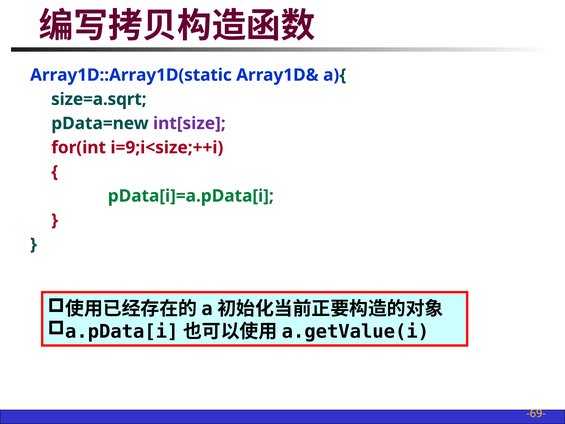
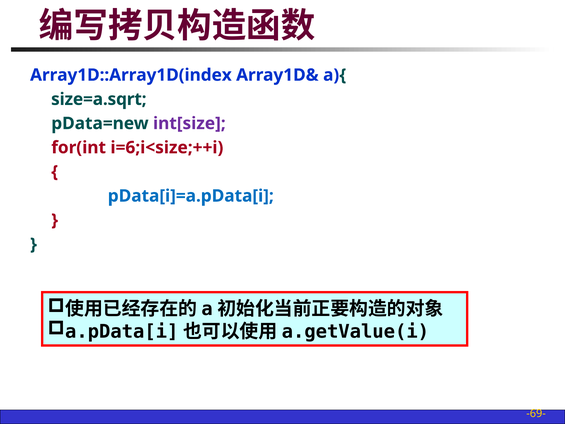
Array1D::Array1D(static: Array1D::Array1D(static -> Array1D::Array1D(index (131, 75)
i=9;i<size;++i: i=9;i<size;++i -> i=6;i<size;++i (167, 147)
pData[i]=a.pData[i colour: green -> blue (191, 196)
